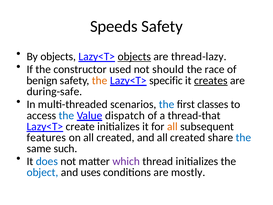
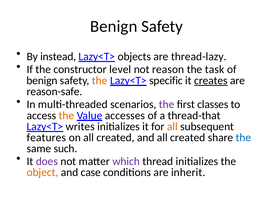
Speeds: Speeds -> Benign (114, 26)
By objects: objects -> instead (58, 56)
objects underline: present -> none (134, 56)
used: used -> level (120, 69)
should: should -> reason (168, 69)
race: race -> task (215, 69)
during-safe: during-safe -> reason-safe (54, 91)
the colour: blue -> purple (167, 104)
the colour: blue -> orange (66, 115)
dispatch: dispatch -> accesses (125, 115)
create: create -> writes (80, 126)
does colour: blue -> purple (47, 161)
object colour: blue -> orange (42, 172)
uses: uses -> case (91, 172)
mostly: mostly -> inherit (188, 172)
